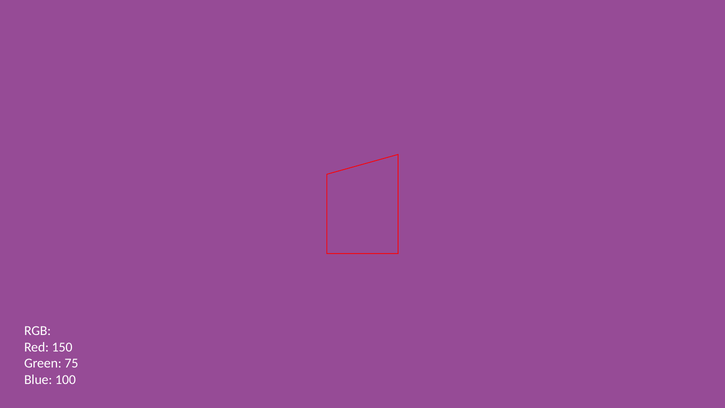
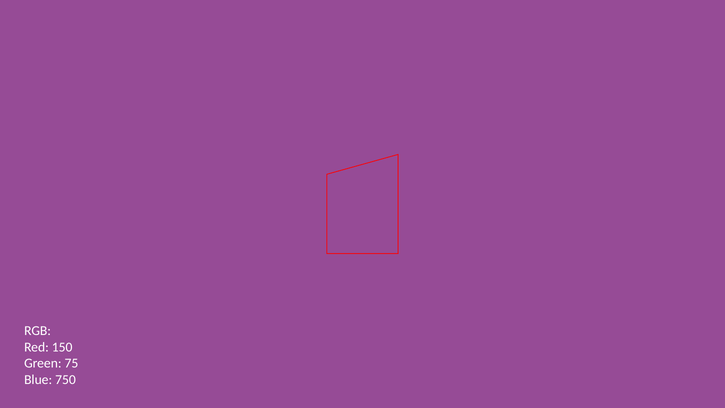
100: 100 -> 750 (66, 380)
